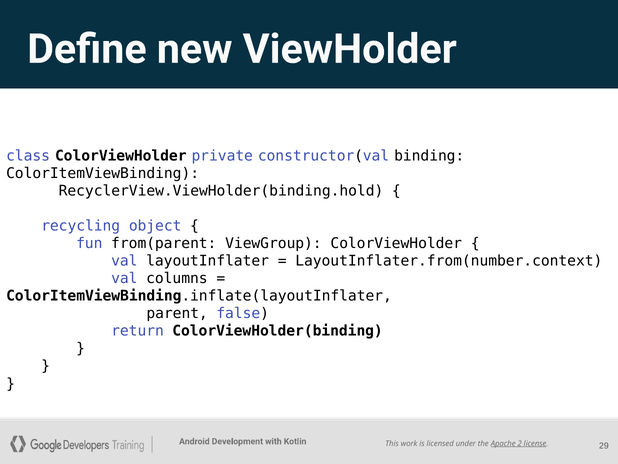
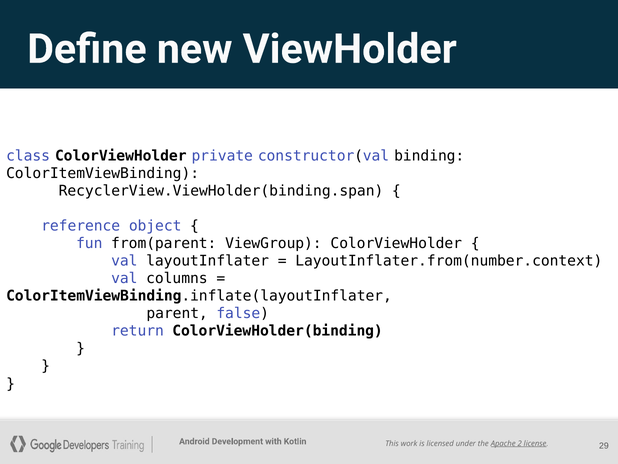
RecyclerView.ViewHolder(binding.hold: RecyclerView.ViewHolder(binding.hold -> RecyclerView.ViewHolder(binding.span (221, 191)
recycling: recycling -> reference (81, 226)
